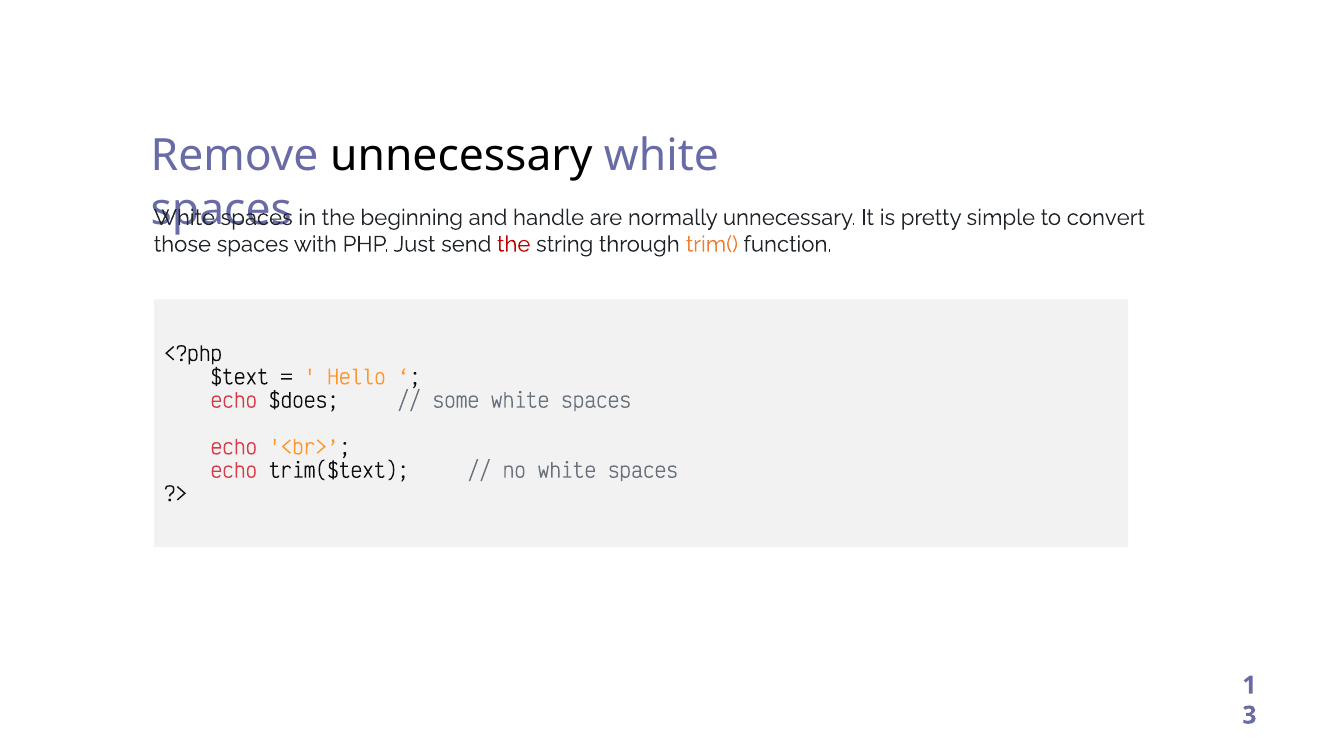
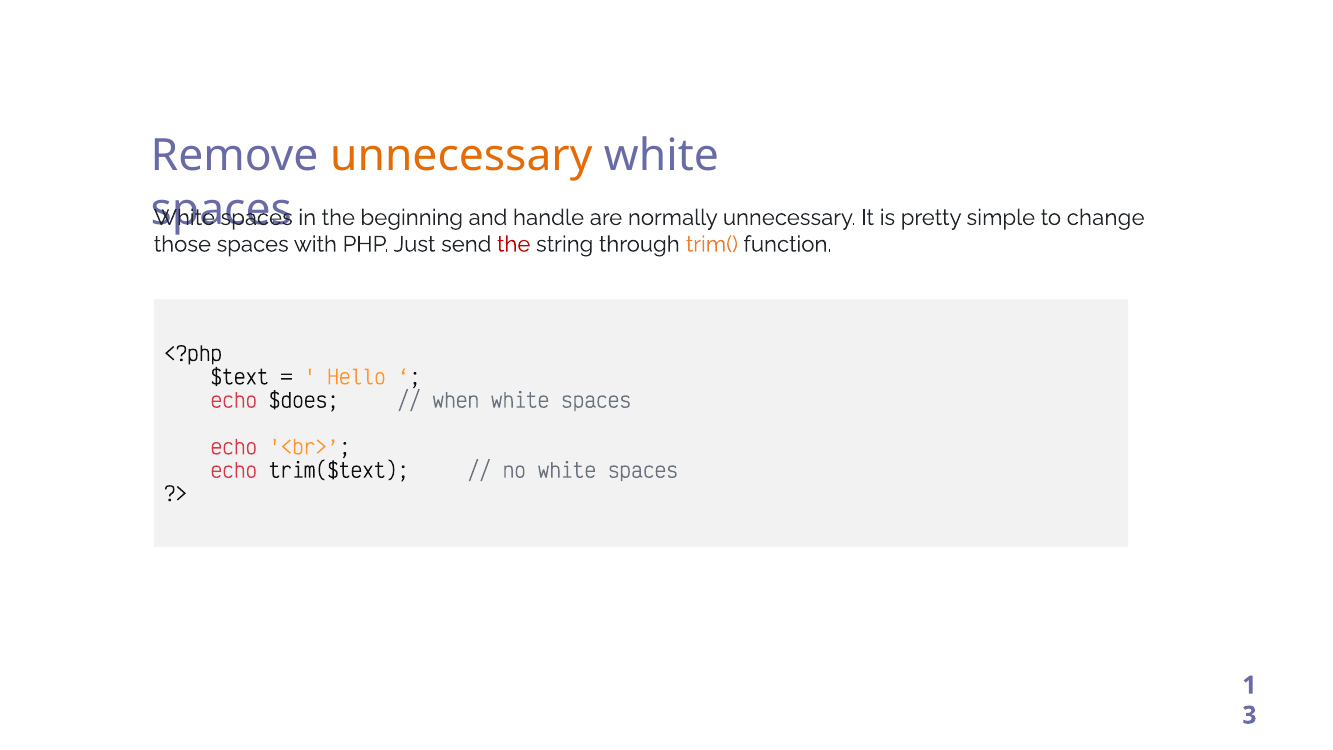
unnecessary colour: black -> orange (461, 156)
convert: convert -> change (1106, 218)
some: some -> when (456, 401)
